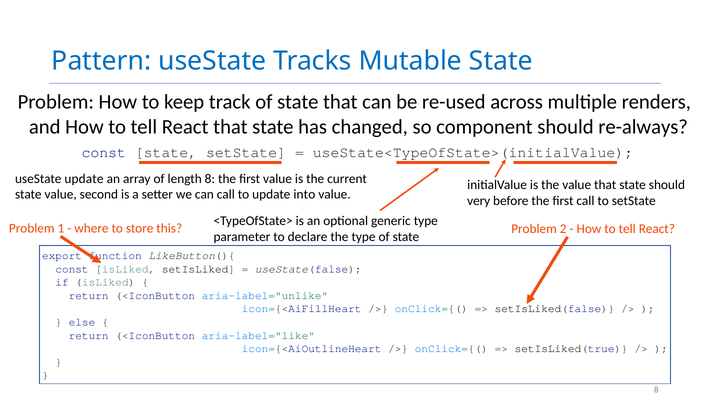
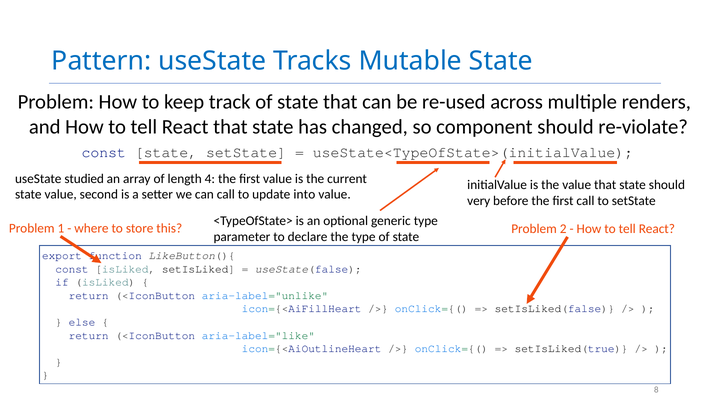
re-always: re-always -> re-violate (643, 127)
useState update: update -> studied (84, 179)
length 8: 8 -> 4 (210, 179)
